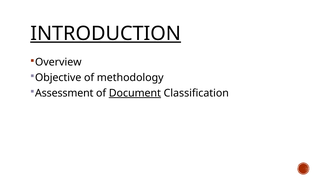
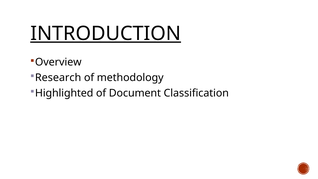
Objective: Objective -> Research (58, 78)
Assessment: Assessment -> Highlighted (64, 93)
Document underline: present -> none (135, 93)
